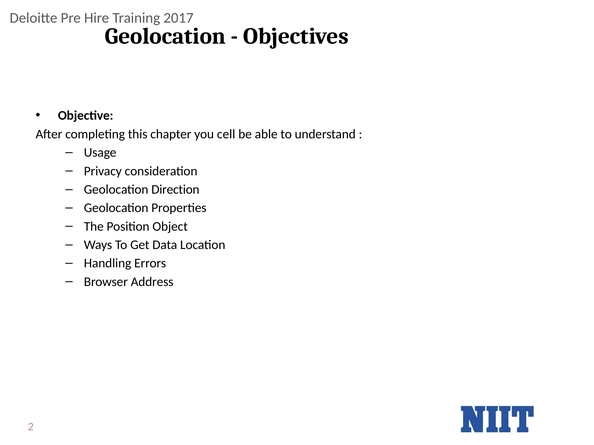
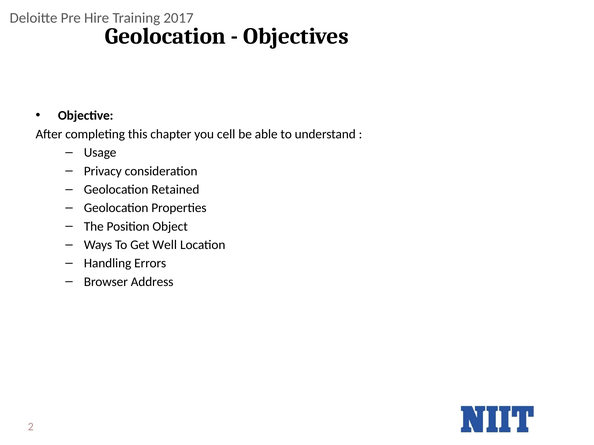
Direction: Direction -> Retained (175, 190)
Data: Data -> Well (165, 245)
